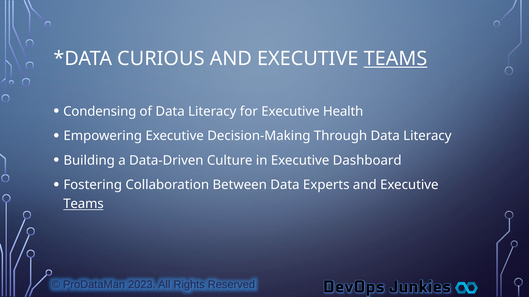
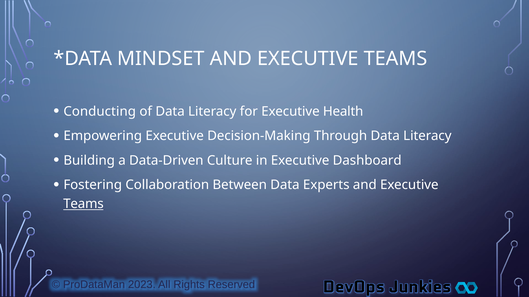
CURIOUS: CURIOUS -> MINDSET (161, 59)
TEAMS underline: present -> none (396, 59)
Condensing: Condensing -> Conducting (100, 112)
